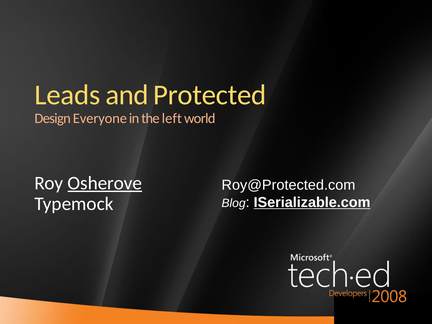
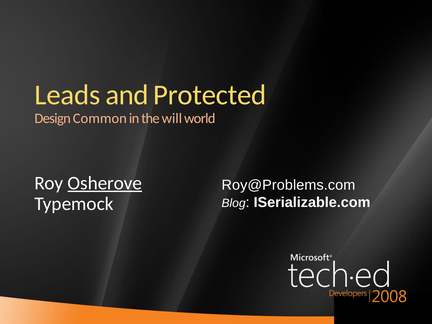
Everyone: Everyone -> Common (100, 118)
left: left -> will (172, 118)
Roy@Protected.com: Roy@Protected.com -> Roy@Problems.com (288, 185)
ISerializable.com underline: present -> none (312, 202)
